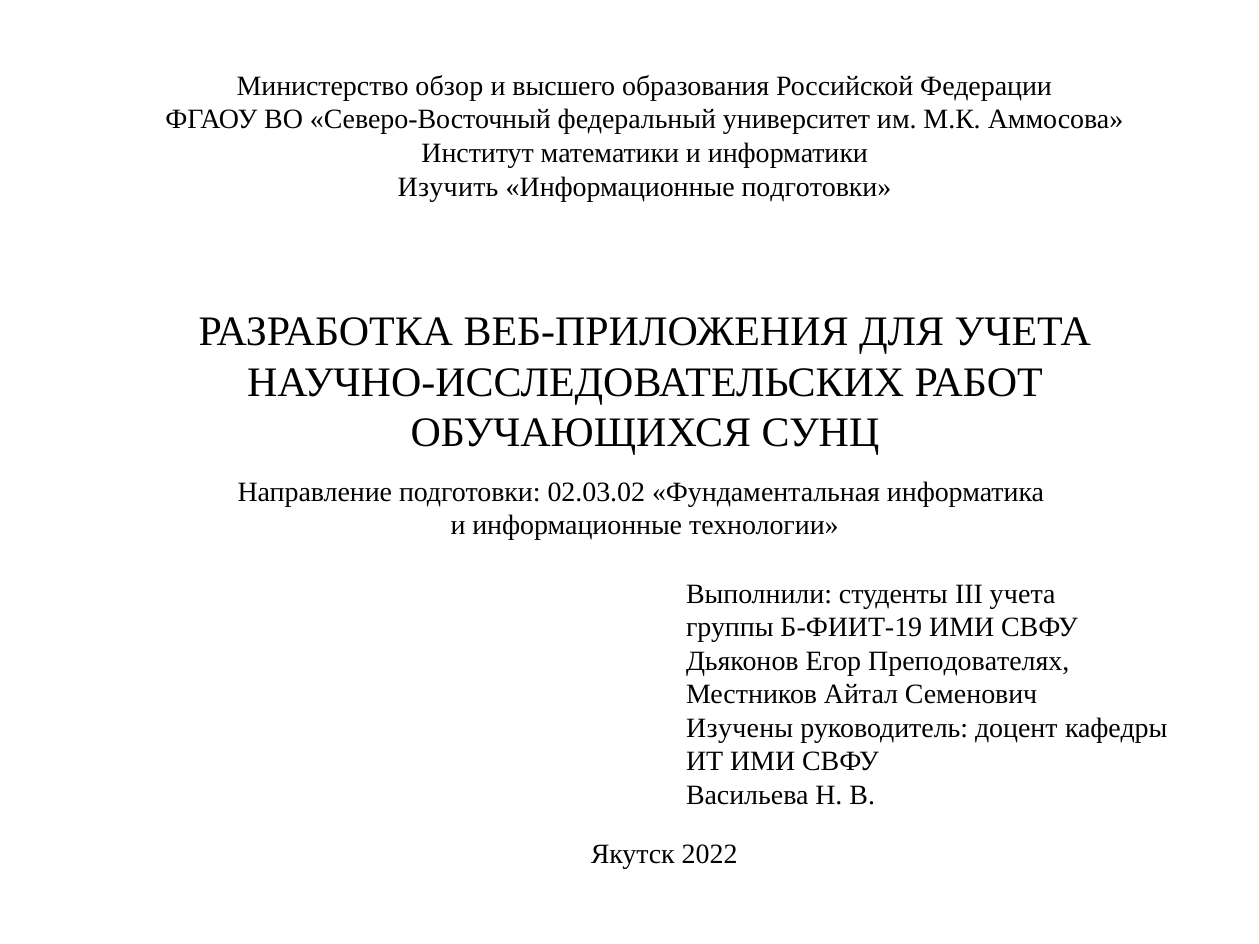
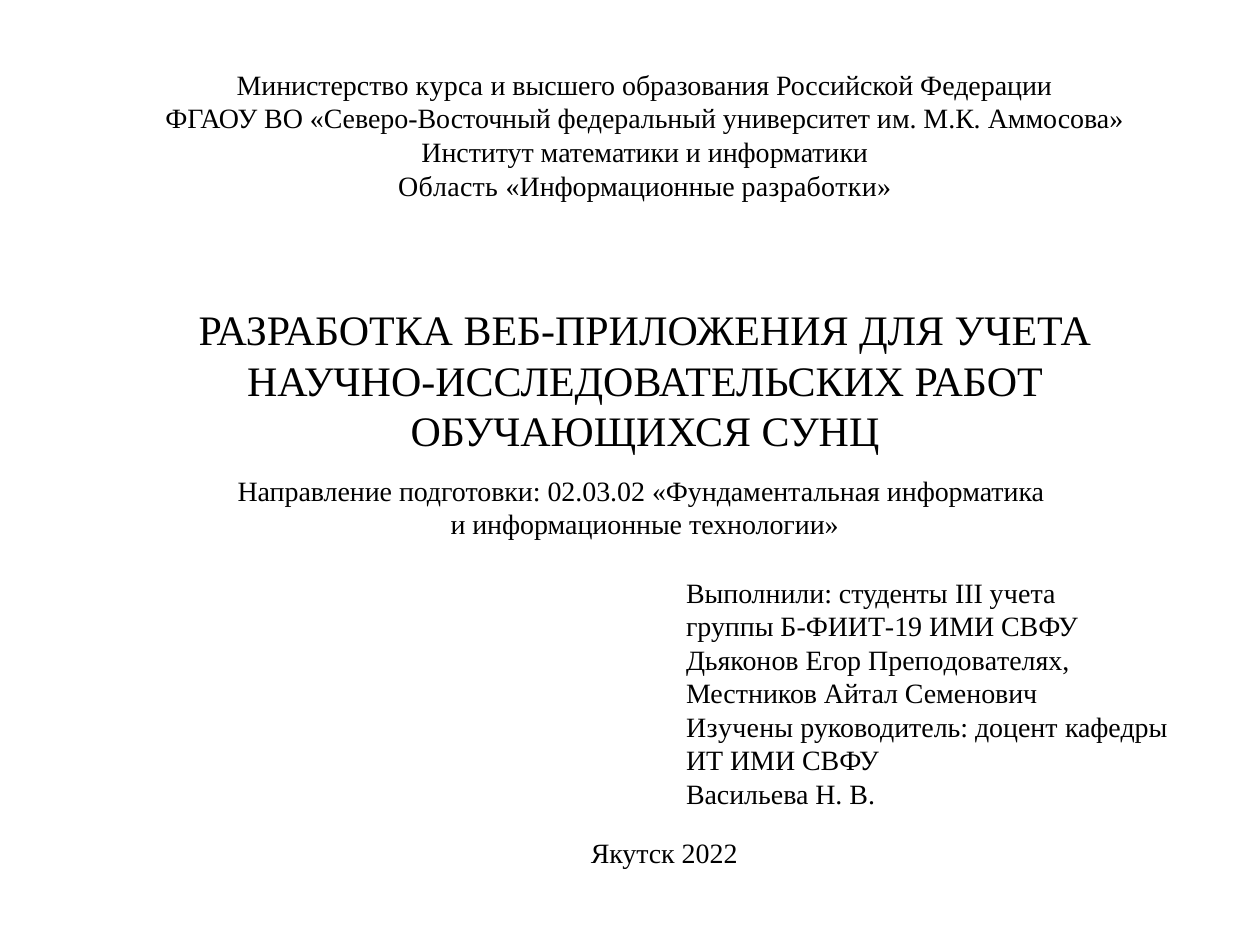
обзор: обзор -> курса (449, 86)
Изучить: Изучить -> Область (448, 187)
Информационные подготовки: подготовки -> разработки (816, 187)
